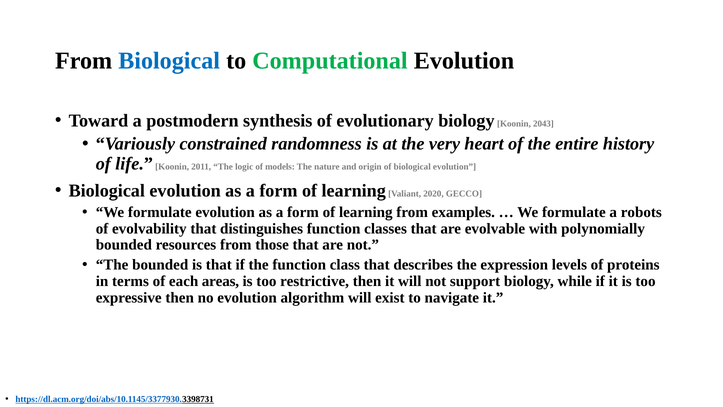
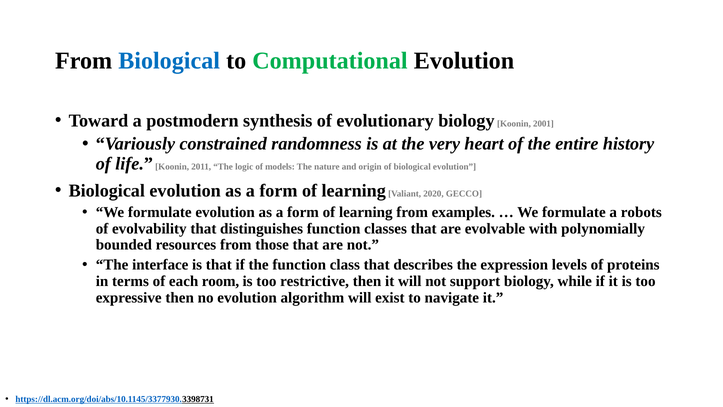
2043: 2043 -> 2001 (543, 124)
The bounded: bounded -> interface (160, 265)
areas: areas -> room (220, 281)
